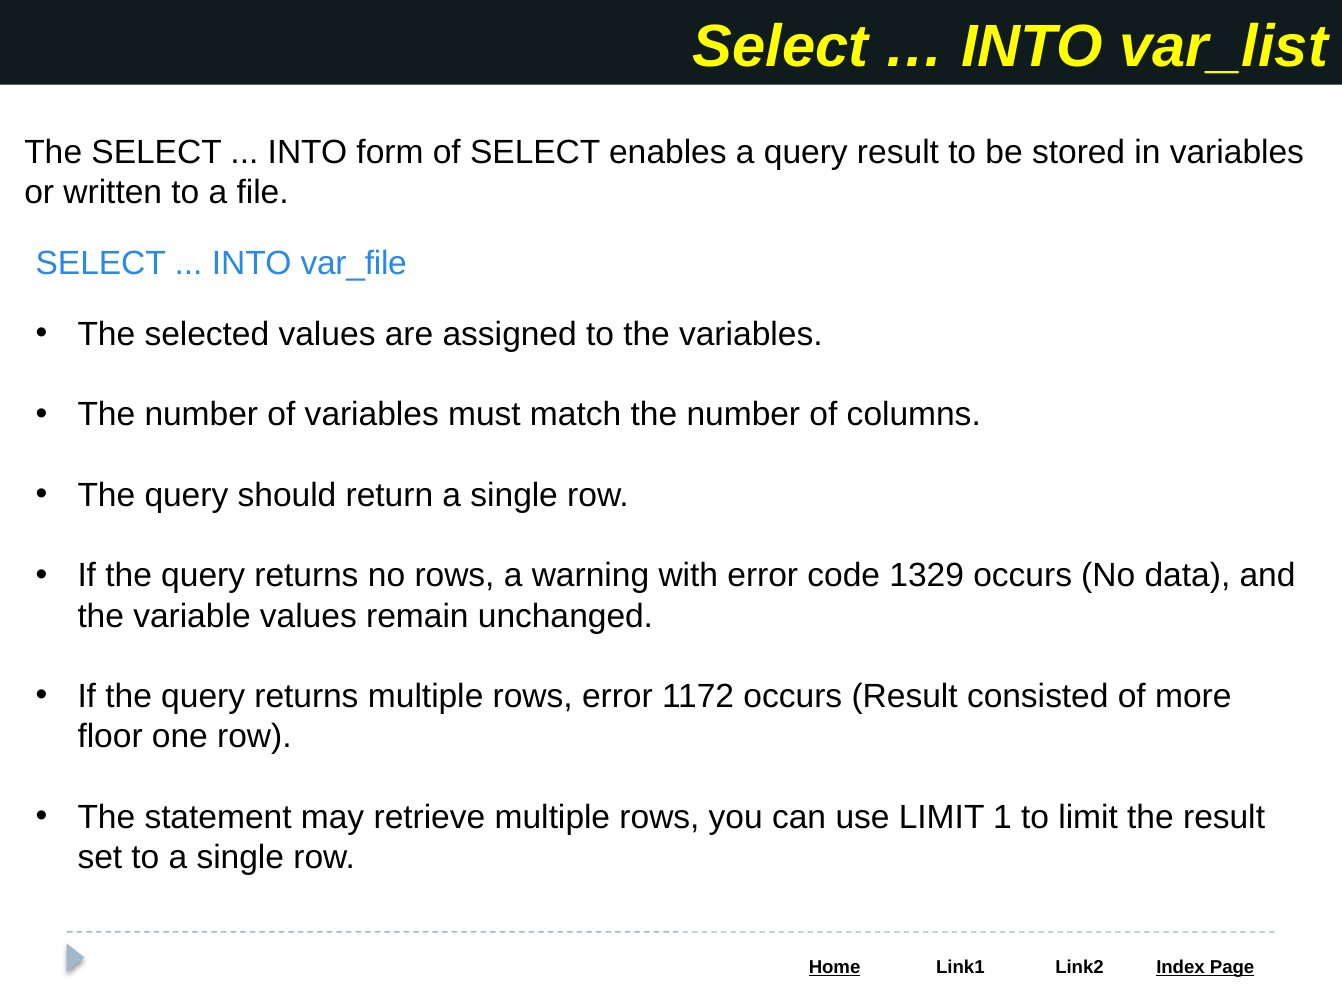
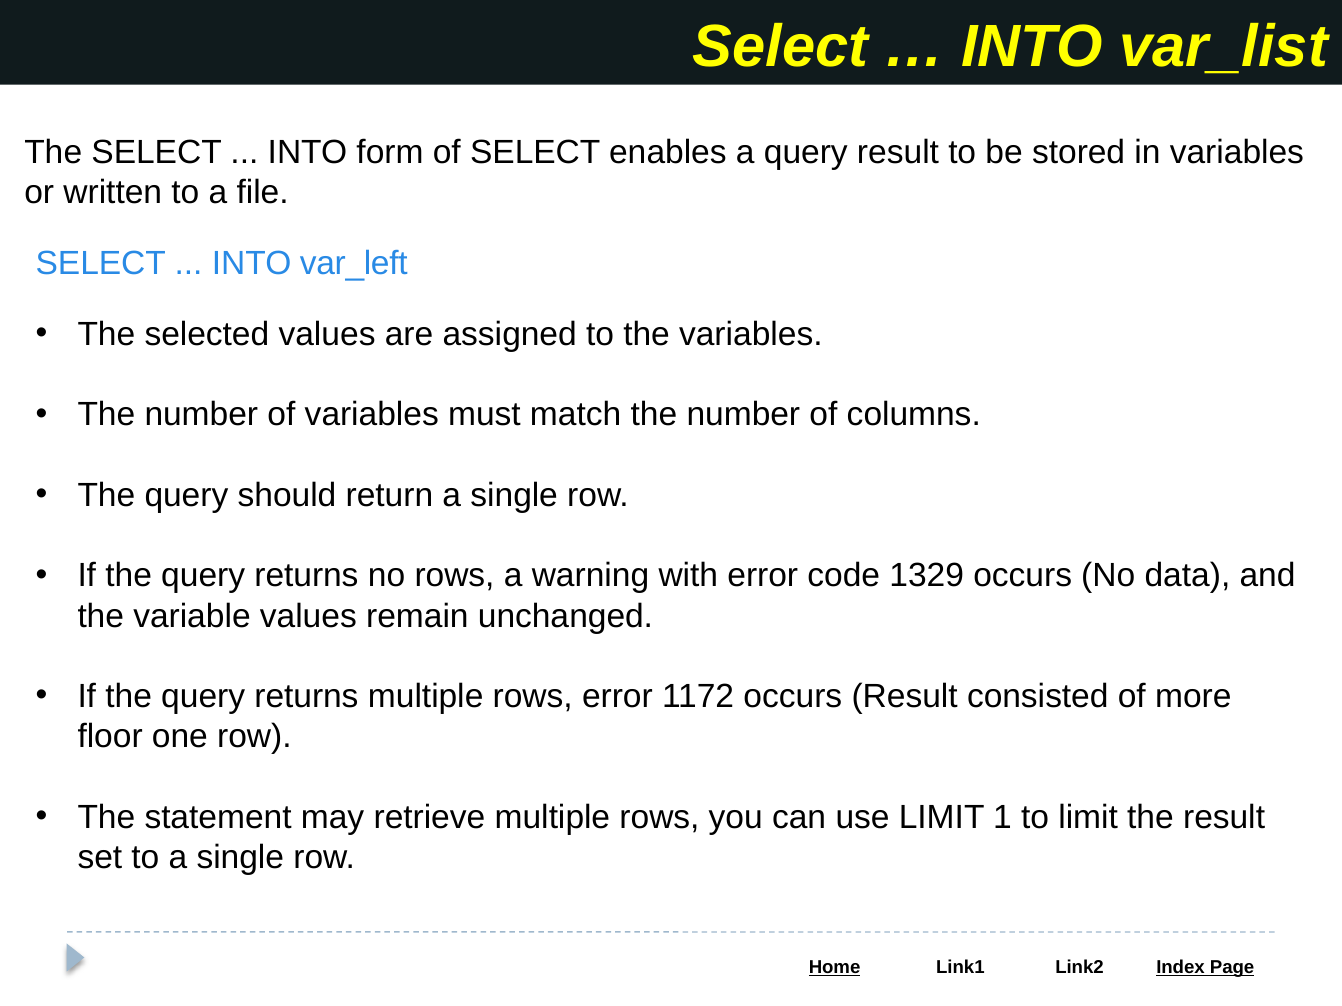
var_file: var_file -> var_left (354, 264)
